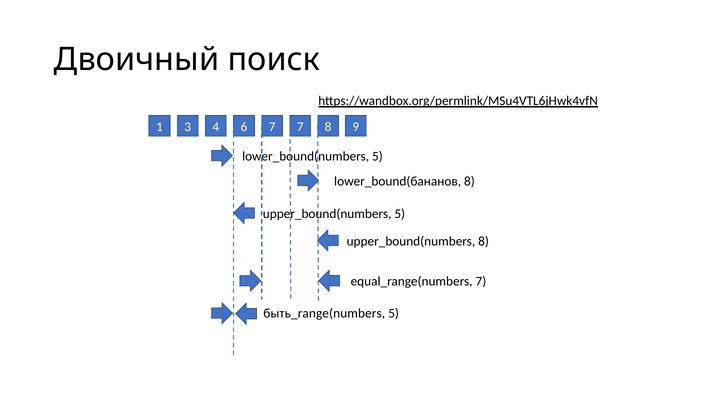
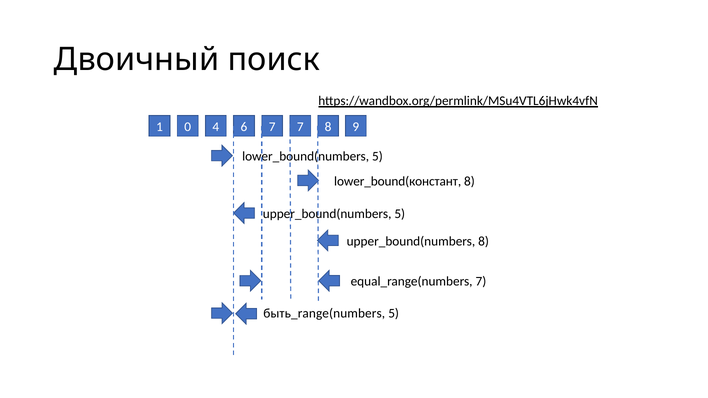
3: 3 -> 0 (188, 127)
lower_bound(бананов: lower_bound(бананов -> lower_bound(констант (398, 181)
